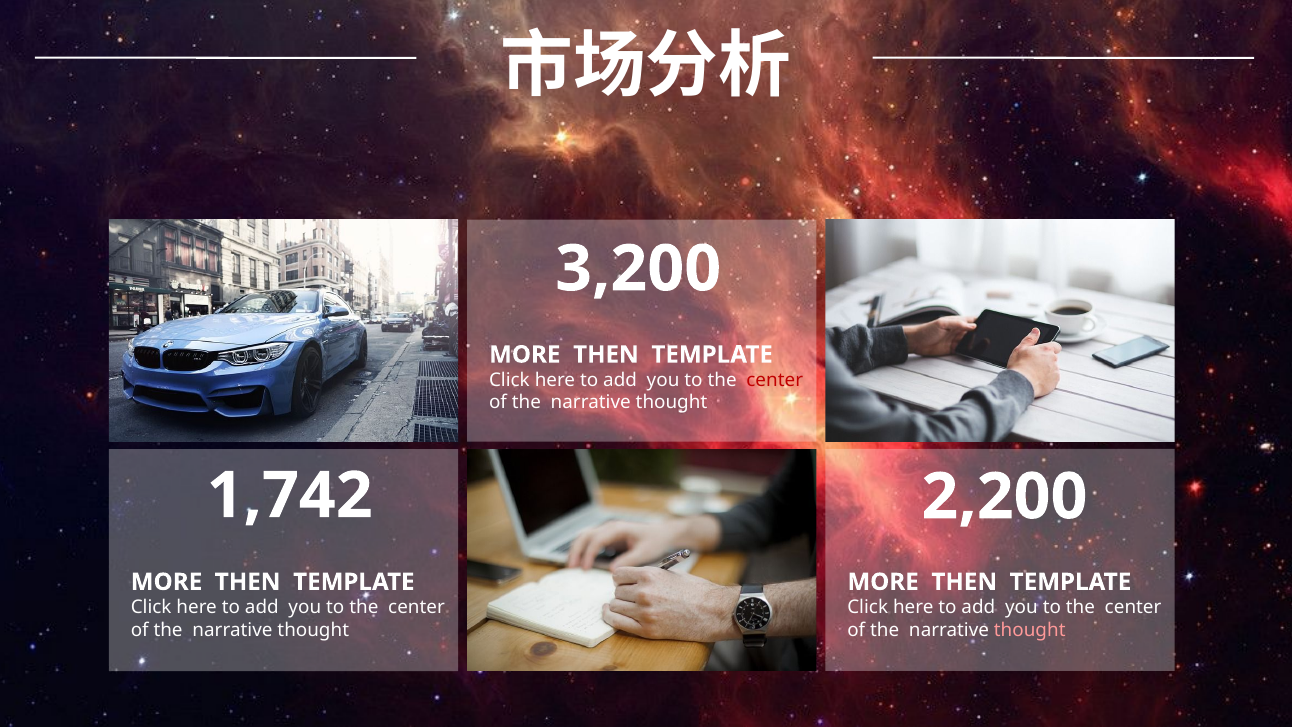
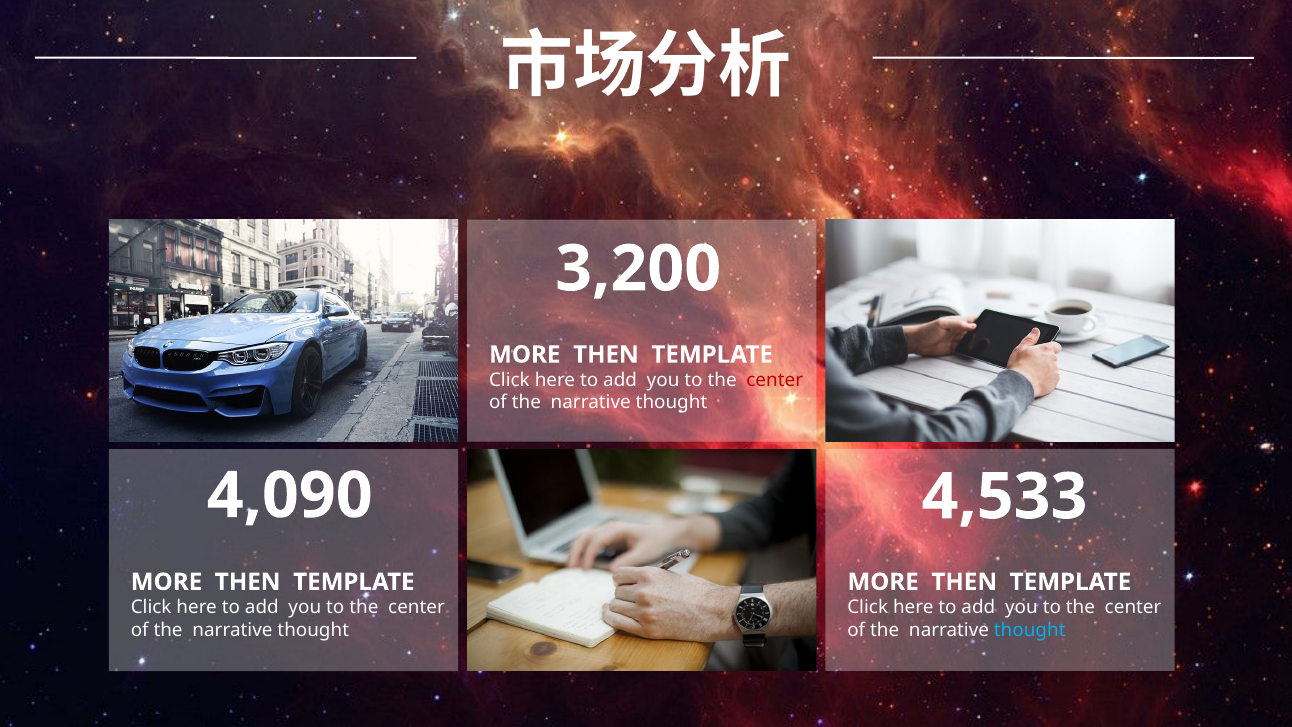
1,742: 1,742 -> 4,090 (290, 496)
2,200: 2,200 -> 4,533 (1004, 497)
thought colour: pink -> light blue (1030, 630)
